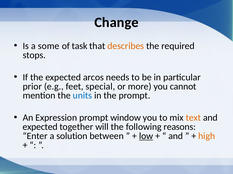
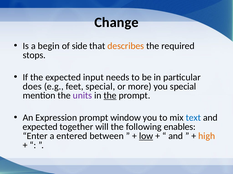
some: some -> begin (49, 46)
task: task -> side (80, 46)
arcos: arcos -> input (93, 78)
prior: prior -> does (32, 87)
you cannot: cannot -> special (183, 87)
units colour: blue -> purple (82, 96)
the underline: none -> present (110, 96)
text colour: orange -> blue (193, 118)
reasons: reasons -> enables (180, 127)
solution: solution -> entered (72, 137)
